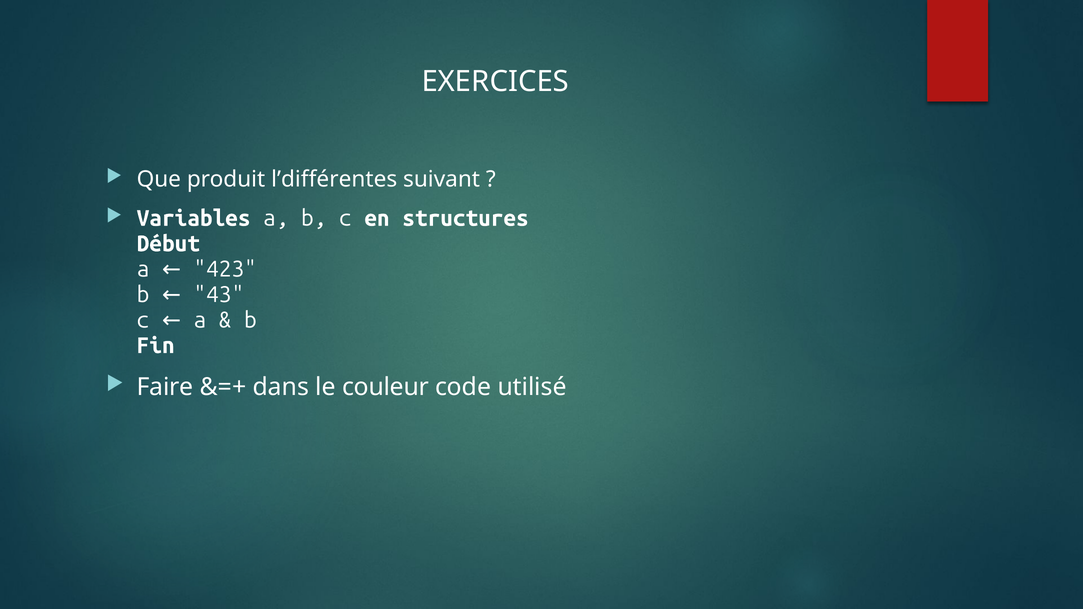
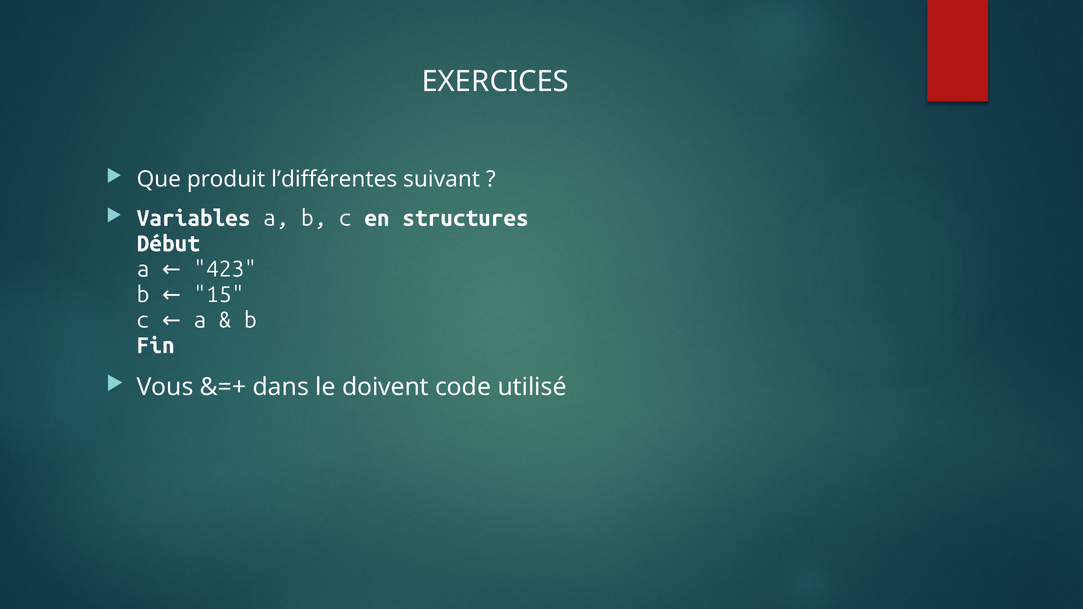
43: 43 -> 15 (219, 295)
Faire: Faire -> Vous (165, 387)
couleur: couleur -> doivent (386, 387)
